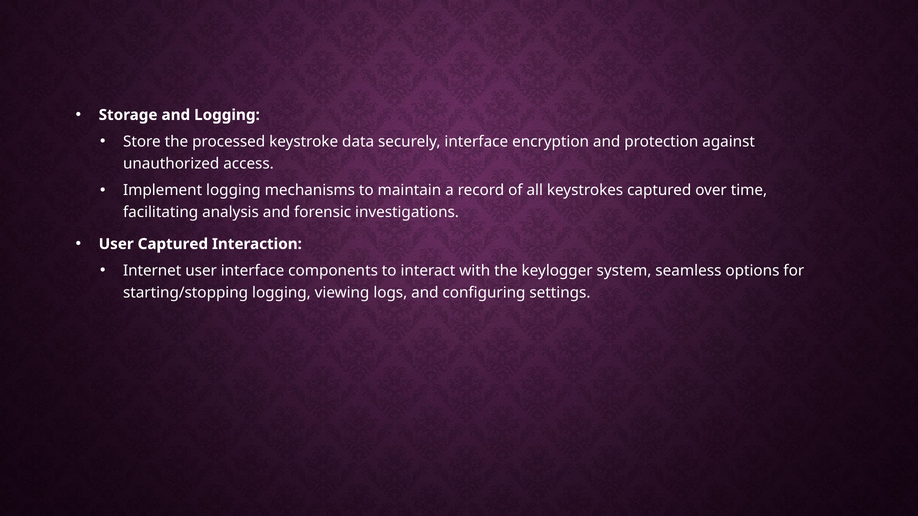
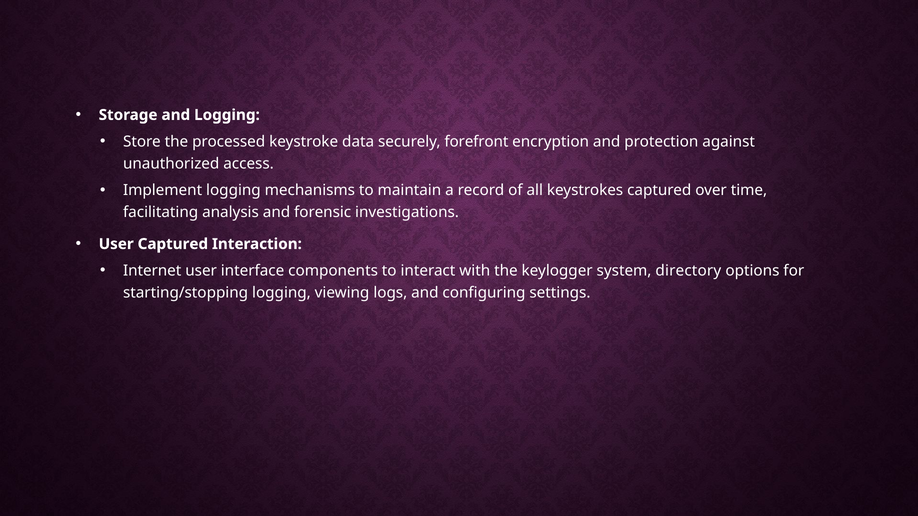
securely interface: interface -> forefront (476, 142)
seamless: seamless -> directory (688, 271)
